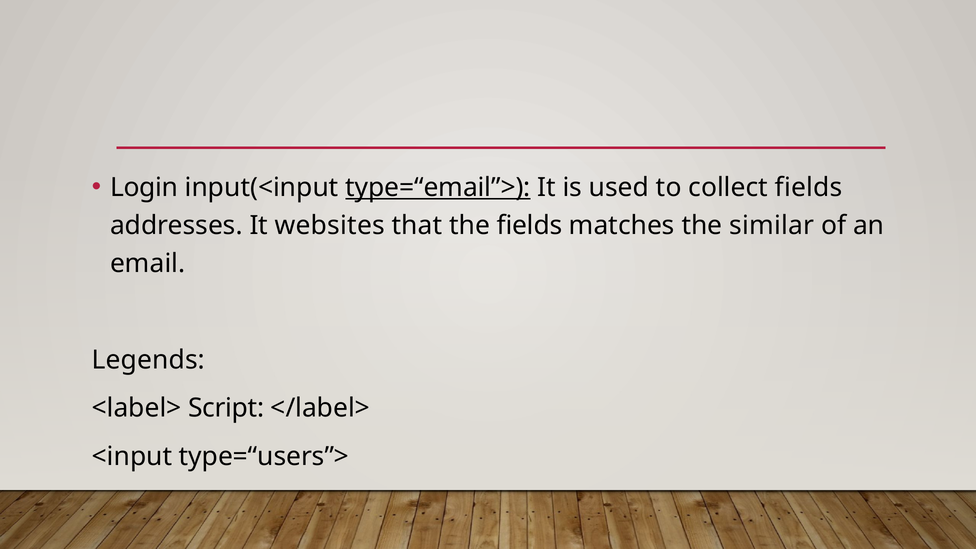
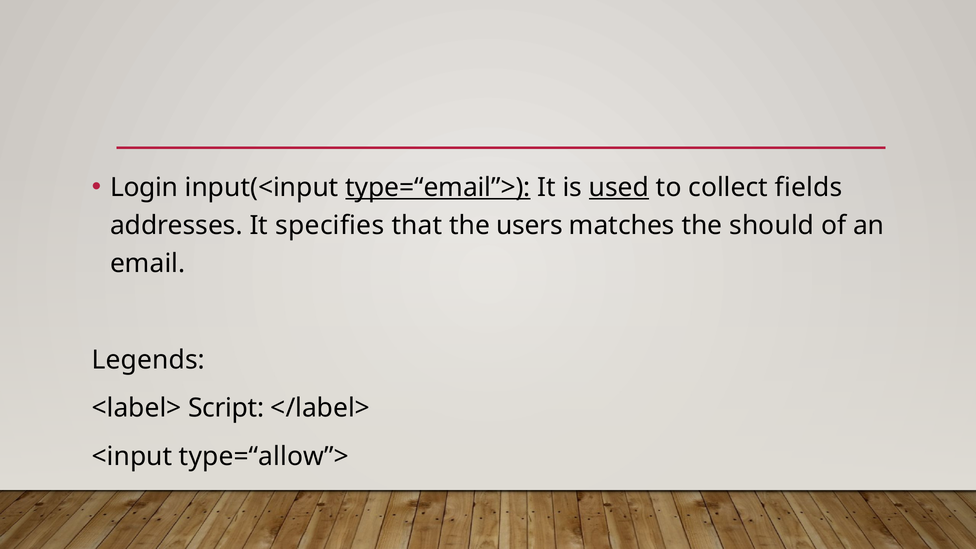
used underline: none -> present (619, 188)
websites: websites -> specifies (330, 226)
the fields: fields -> users (530, 226)
similar: similar -> should (772, 226)
type=“users”>: type=“users”> -> type=“allow”> (264, 456)
